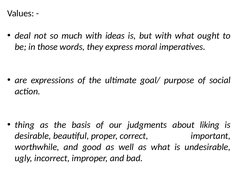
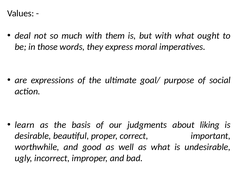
ideas: ideas -> them (115, 36)
thing: thing -> learn (25, 124)
